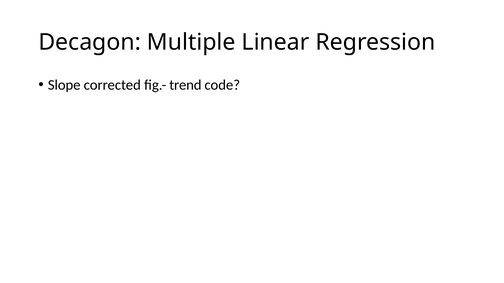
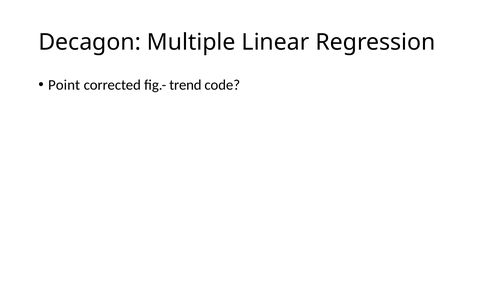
Slope: Slope -> Point (64, 85)
